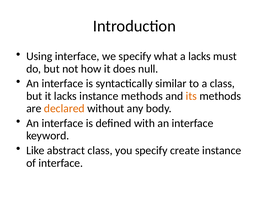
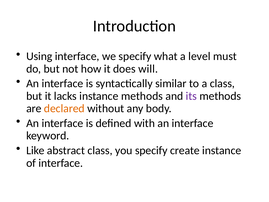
a lacks: lacks -> level (199, 56)
null: null -> will (148, 69)
its colour: orange -> purple (191, 96)
